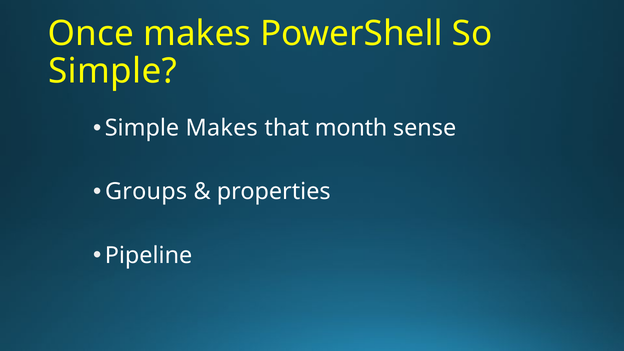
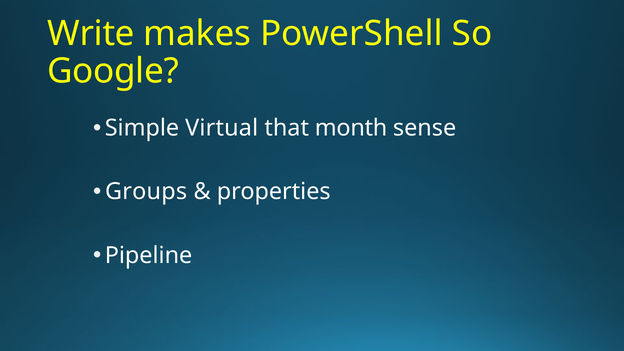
Once: Once -> Write (91, 33)
Simple: Simple -> Google (113, 71)
Simple Makes: Makes -> Virtual (222, 128)
